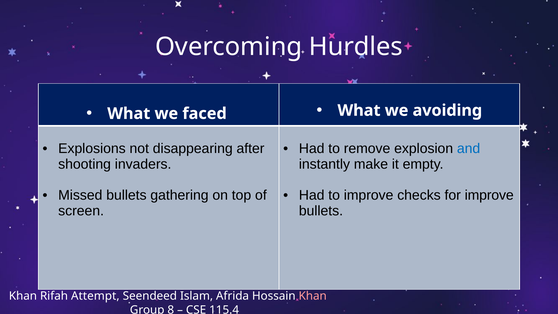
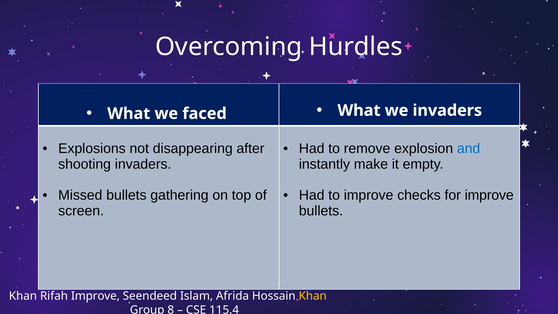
we avoiding: avoiding -> invaders (447, 110)
Rifah Attempt: Attempt -> Improve (95, 296)
Khan colour: pink -> yellow (313, 296)
